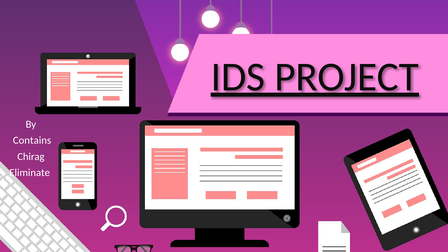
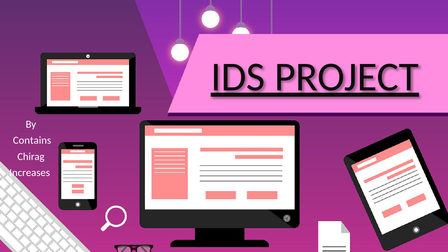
Eliminate: Eliminate -> Increases (30, 173)
